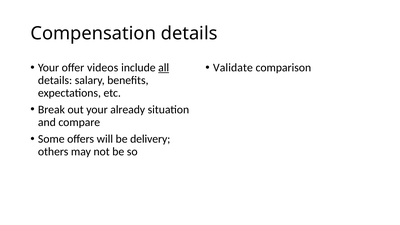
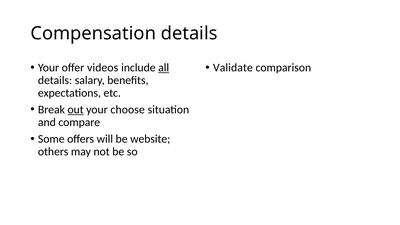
out underline: none -> present (76, 110)
already: already -> choose (128, 110)
delivery: delivery -> website (150, 139)
